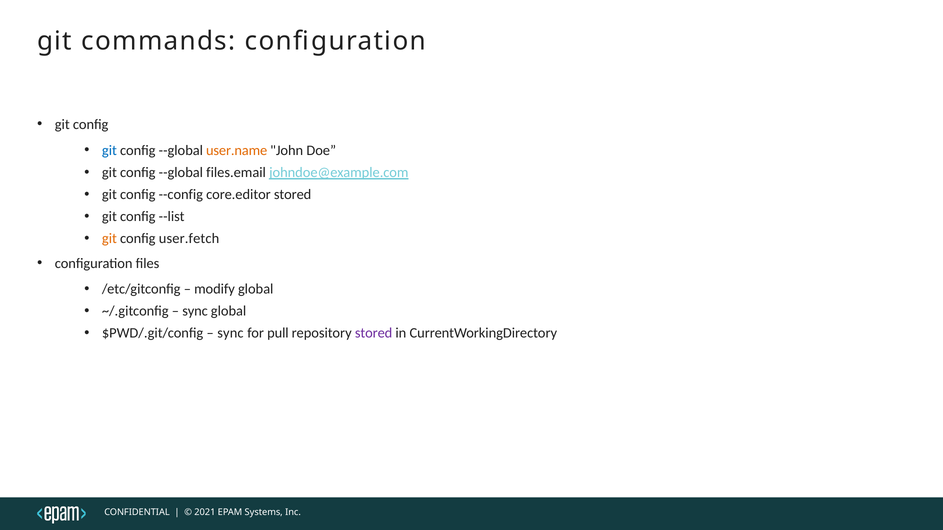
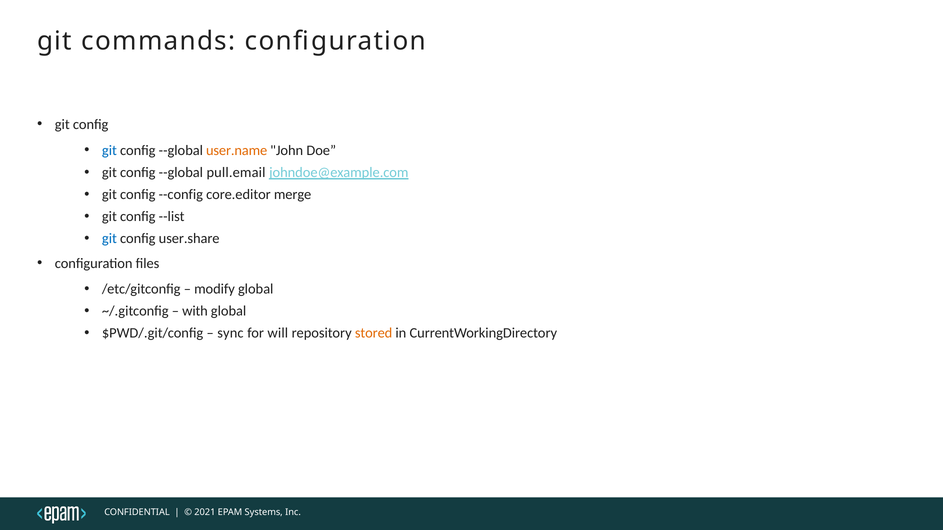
files.email: files.email -> pull.email (236, 173)
core.editor stored: stored -> merge (293, 195)
git colour: orange -> blue (109, 239)
user.fetch: user.fetch -> user.share (189, 239)
sync: sync -> with (195, 311)
pull: pull -> will (278, 333)
stored colour: purple -> orange (374, 333)
